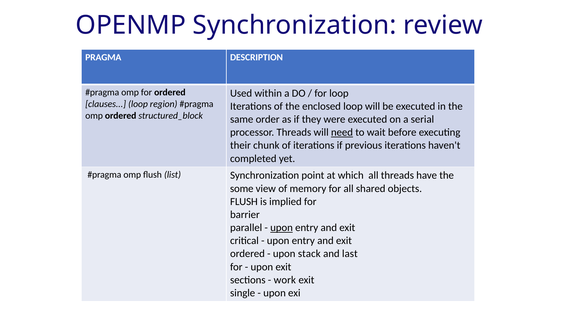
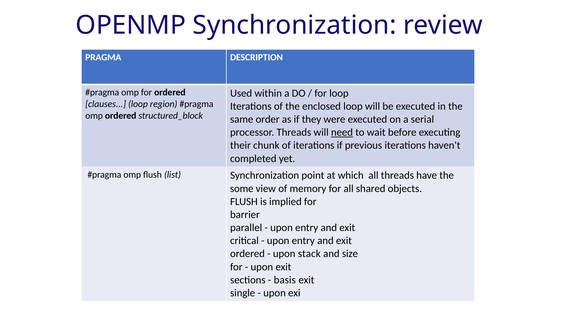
upon underline: present -> none (282, 228)
last: last -> size (350, 254)
work: work -> basis (285, 280)
